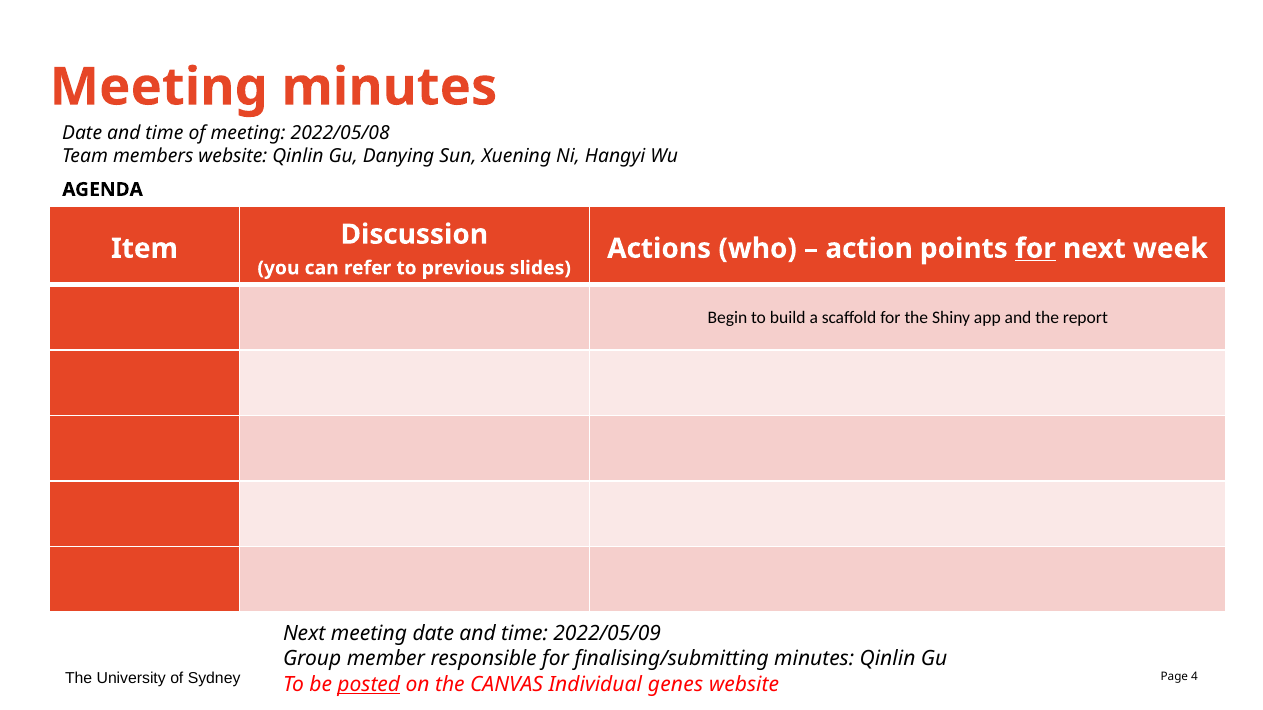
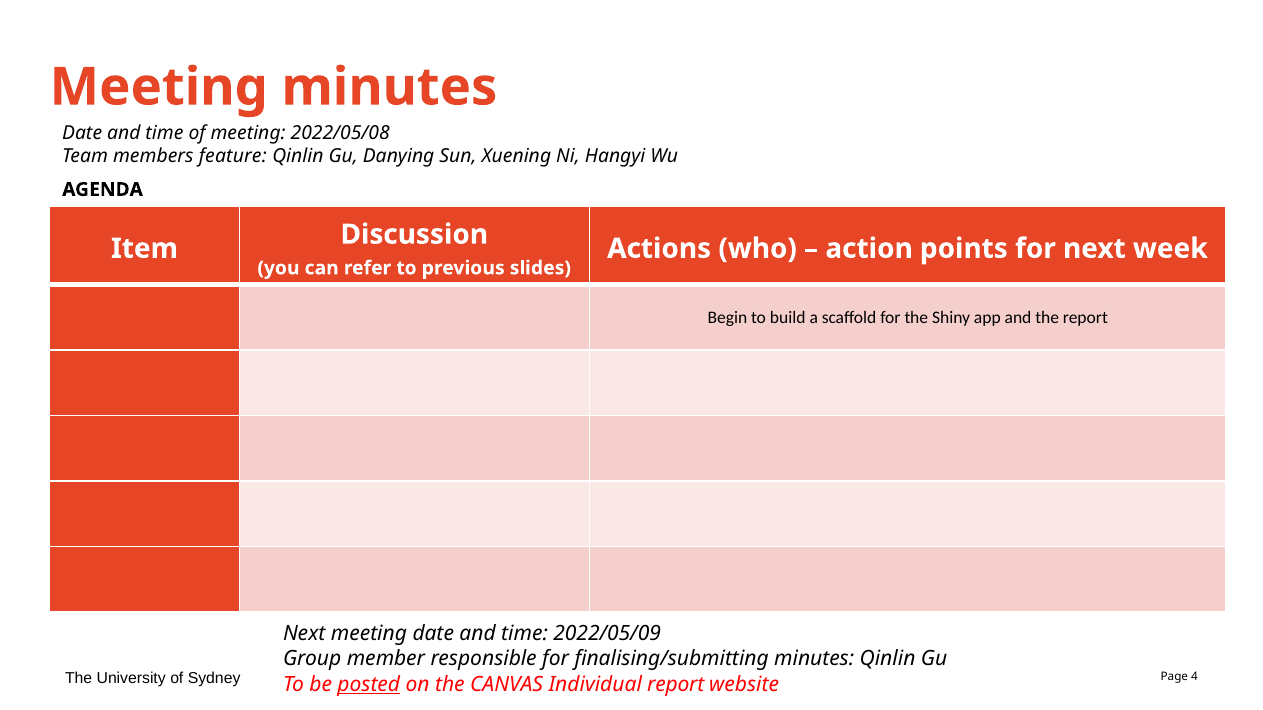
members website: website -> feature (233, 156)
for underline: present -> none (1035, 249)
Individual genes: genes -> report (676, 685)
